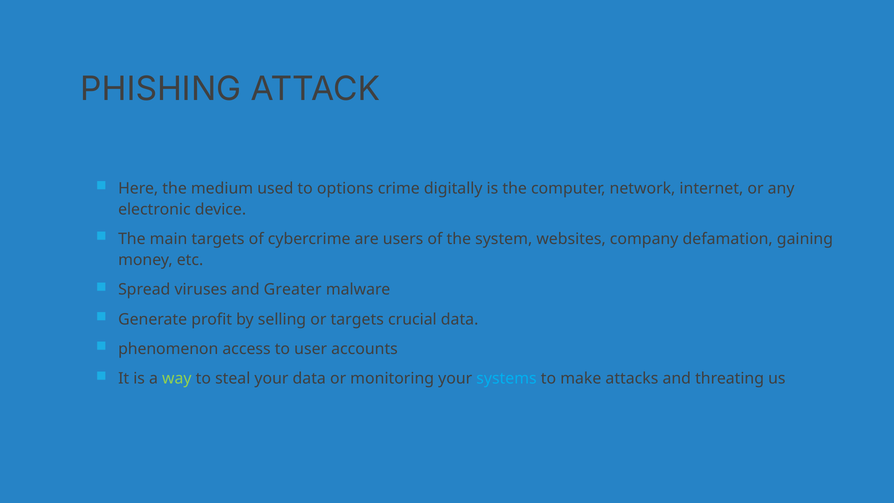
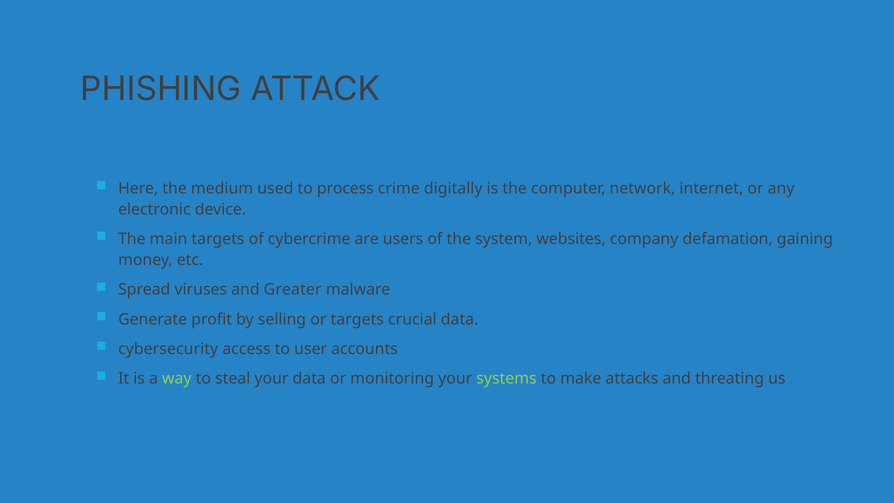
options: options -> process (345, 188)
phenomenon: phenomenon -> cybersecurity (168, 349)
systems colour: light blue -> light green (507, 379)
